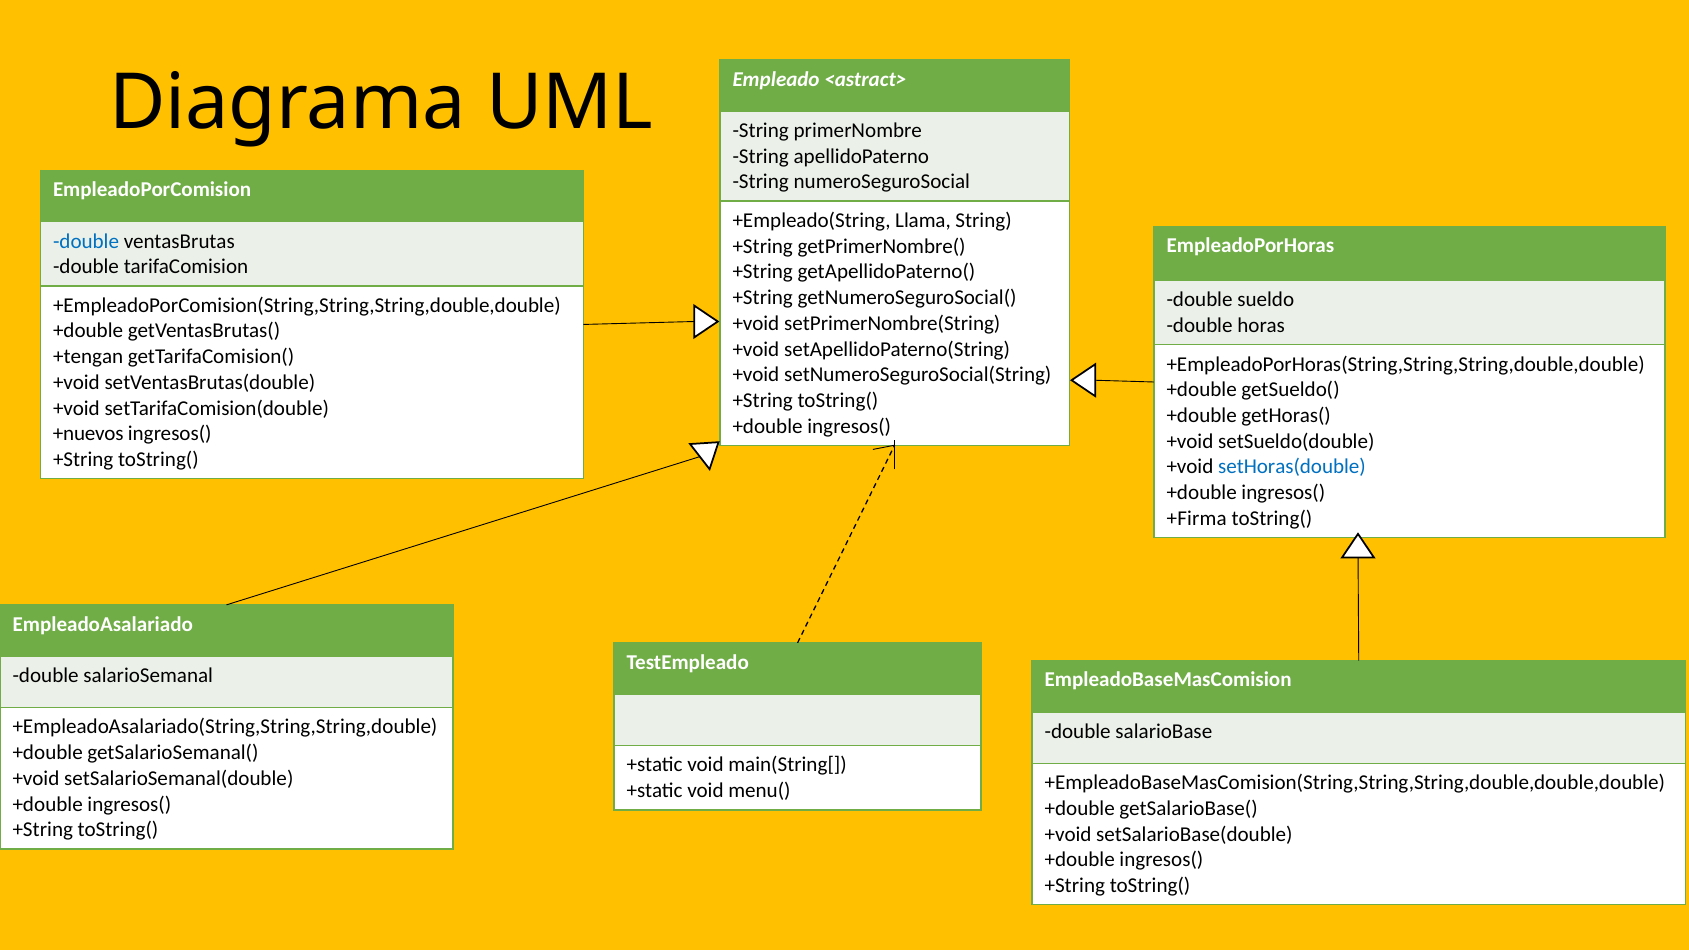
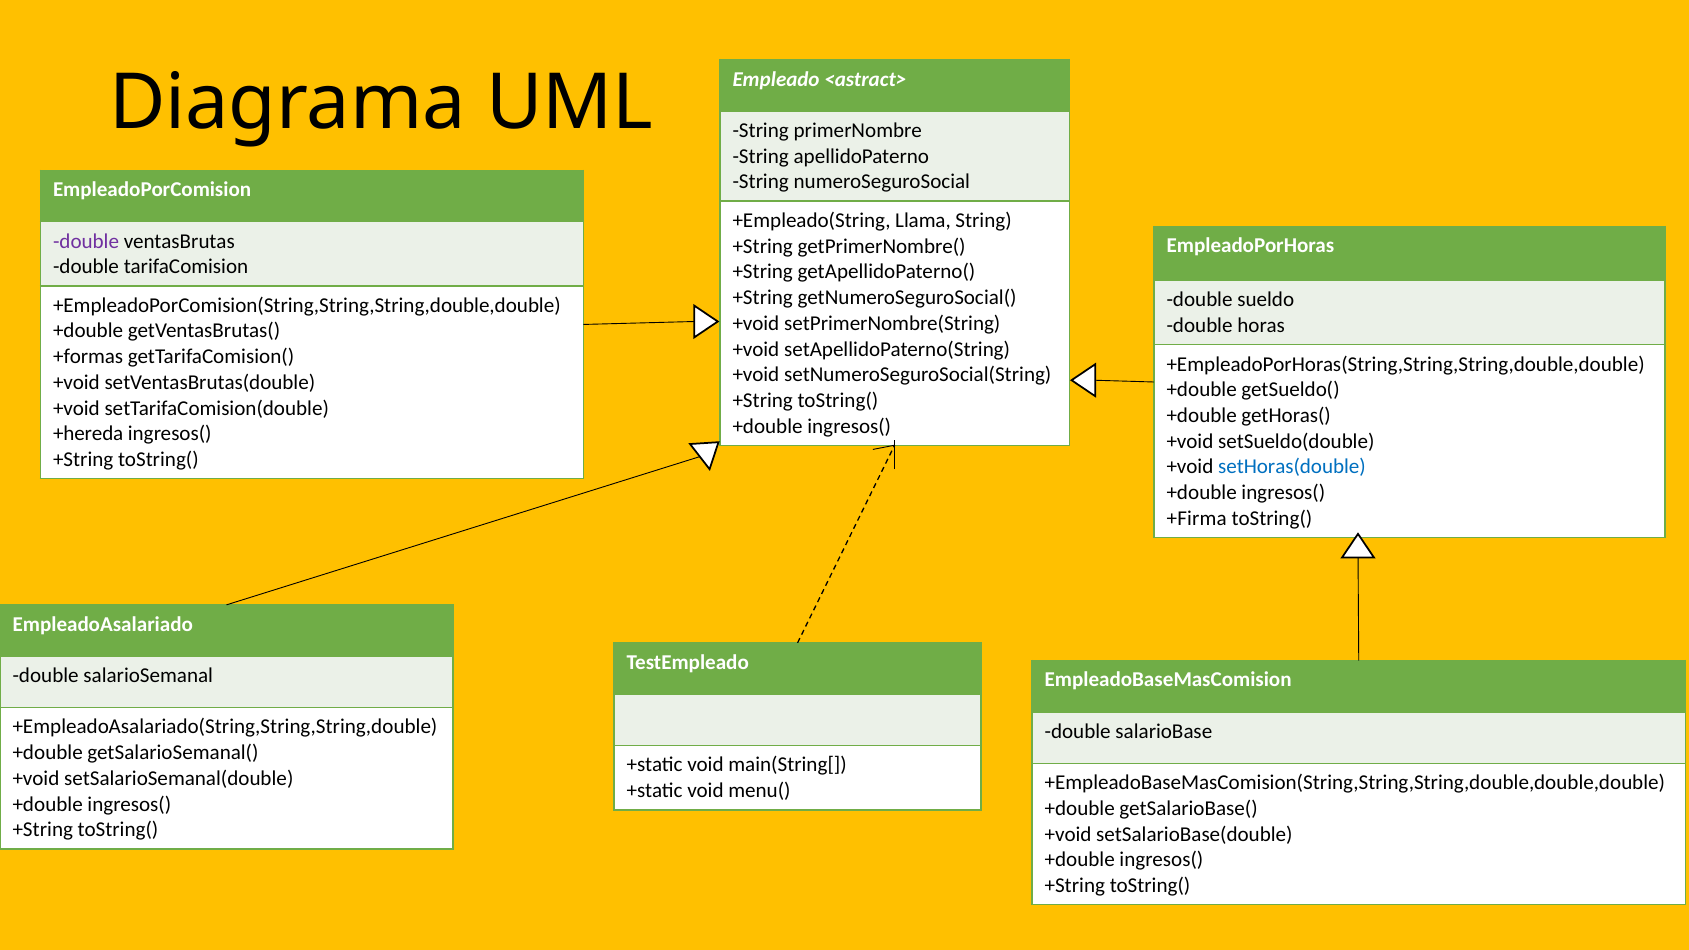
double colour: blue -> purple (86, 241)
+tengan: +tengan -> +formas (88, 357)
+nuevos: +nuevos -> +hereda (88, 434)
